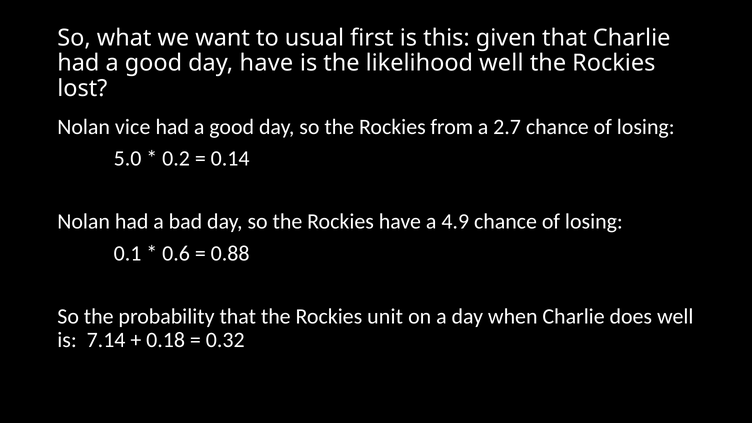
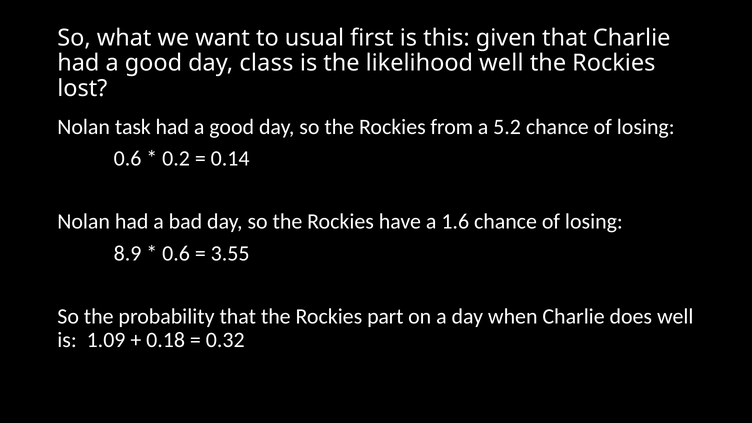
day have: have -> class (266, 63)
vice: vice -> task (133, 127)
2.7: 2.7 -> 5.2 (507, 127)
5.0: 5.0 -> 0.6 (128, 159)
4.9: 4.9 -> 1.6 (455, 222)
0.1: 0.1 -> 8.9 (128, 253)
0.88: 0.88 -> 3.55 (230, 253)
unit: unit -> part (385, 316)
7.14: 7.14 -> 1.09 (106, 340)
